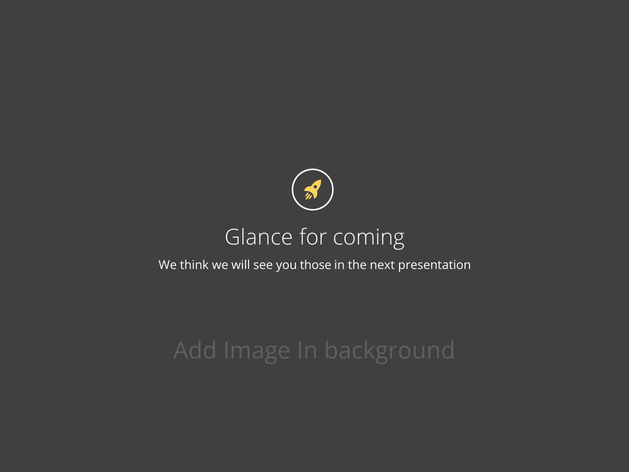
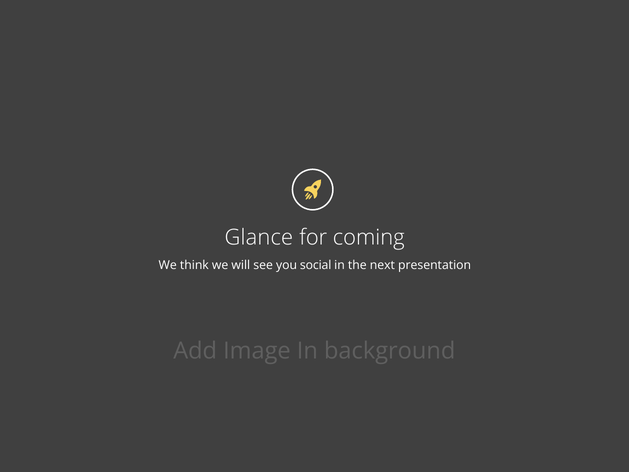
those: those -> social (316, 265)
